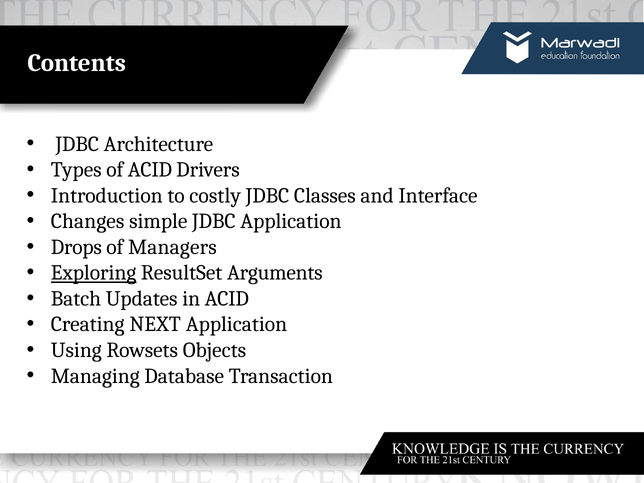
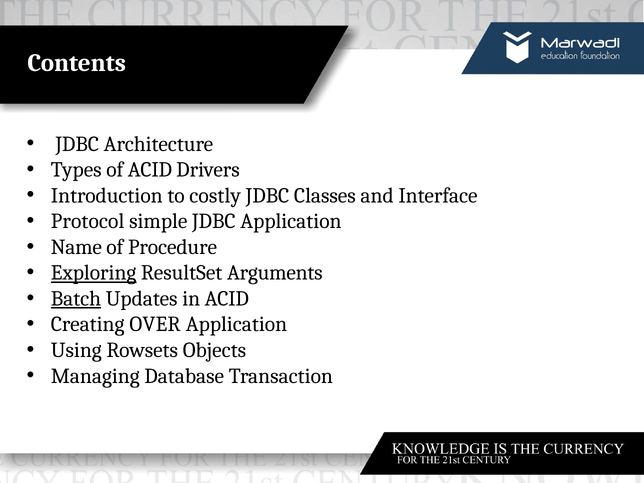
Changes: Changes -> Protocol (88, 221)
Drops: Drops -> Name (76, 247)
Managers: Managers -> Procedure (173, 247)
Batch underline: none -> present (76, 299)
NEXT: NEXT -> OVER (155, 324)
